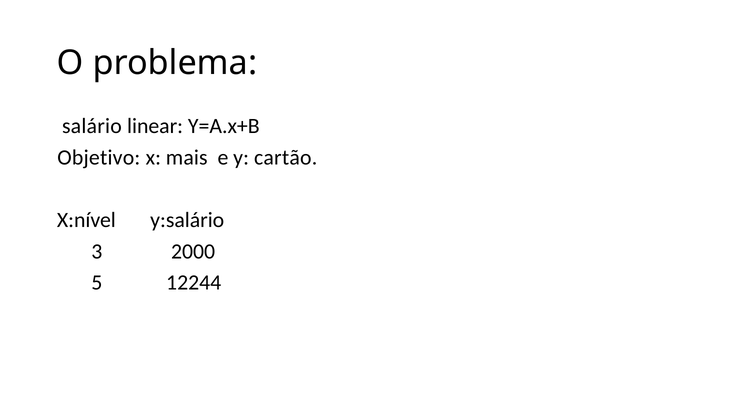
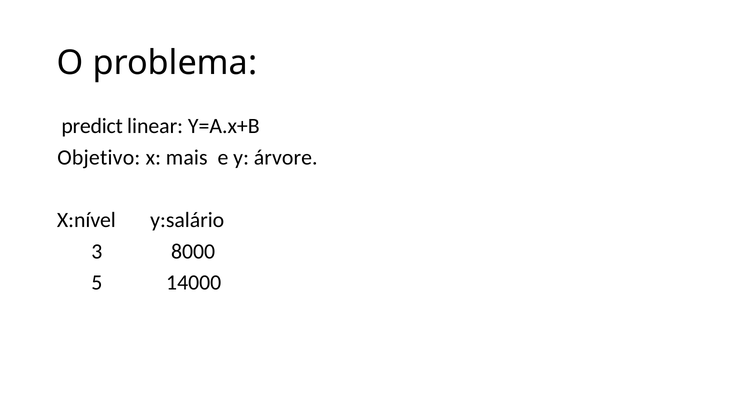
salário: salário -> predict (92, 126)
cartão: cartão -> árvore (286, 158)
2000: 2000 -> 8000 (193, 252)
12244: 12244 -> 14000 (194, 283)
